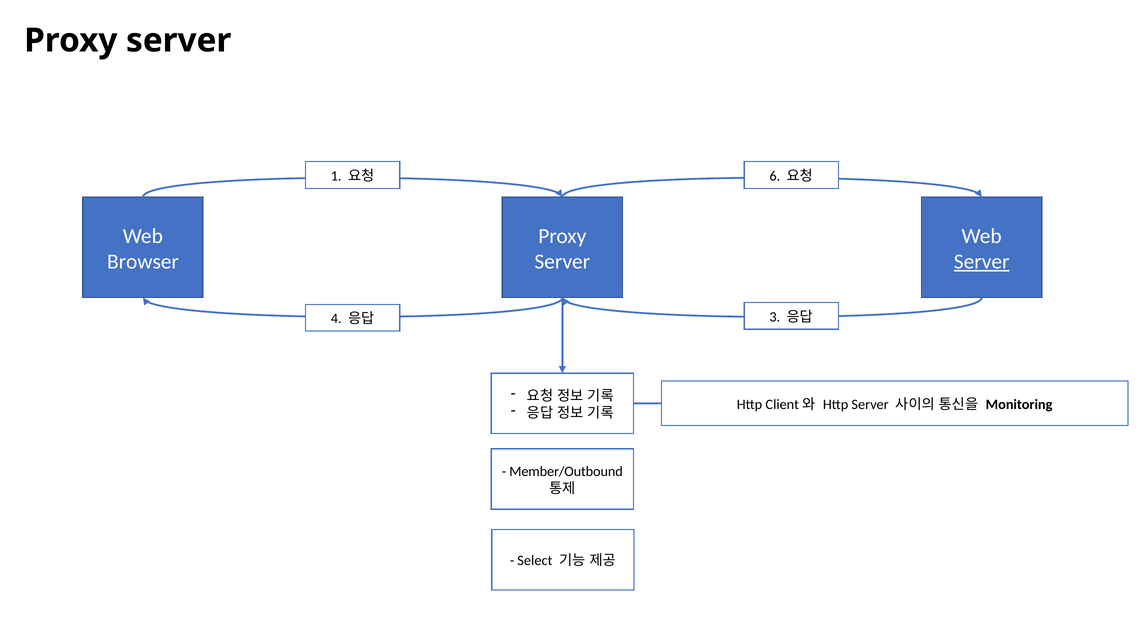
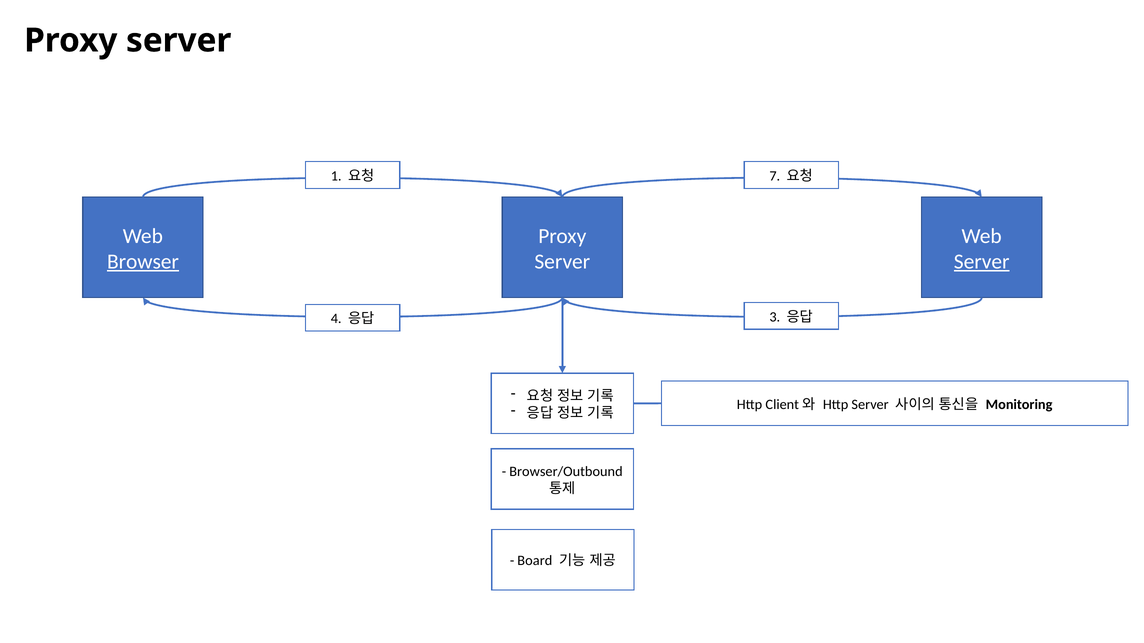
6: 6 -> 7 (775, 176)
Browser underline: none -> present (143, 262)
Member/Outbound: Member/Outbound -> Browser/Outbound (566, 472)
Select: Select -> Board (535, 561)
